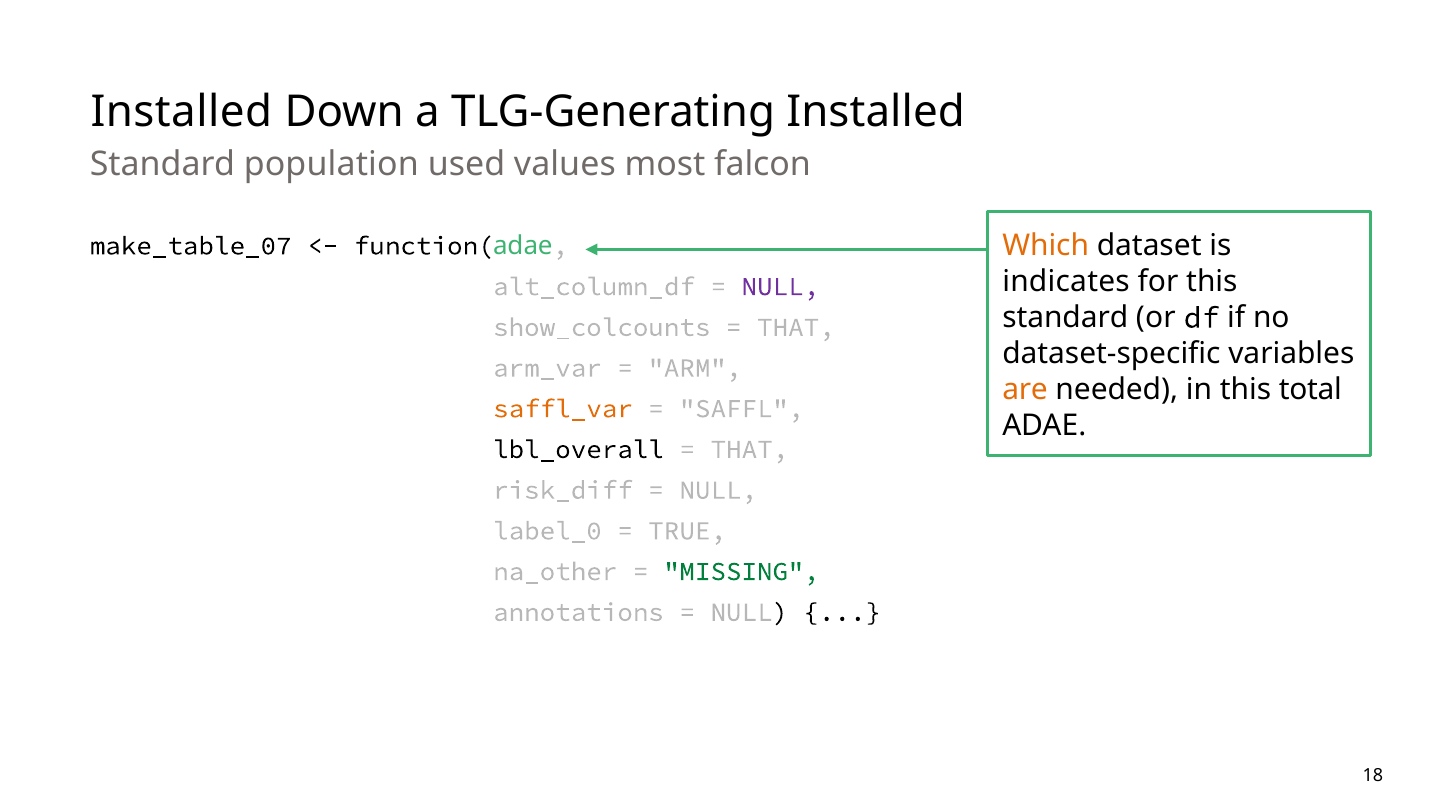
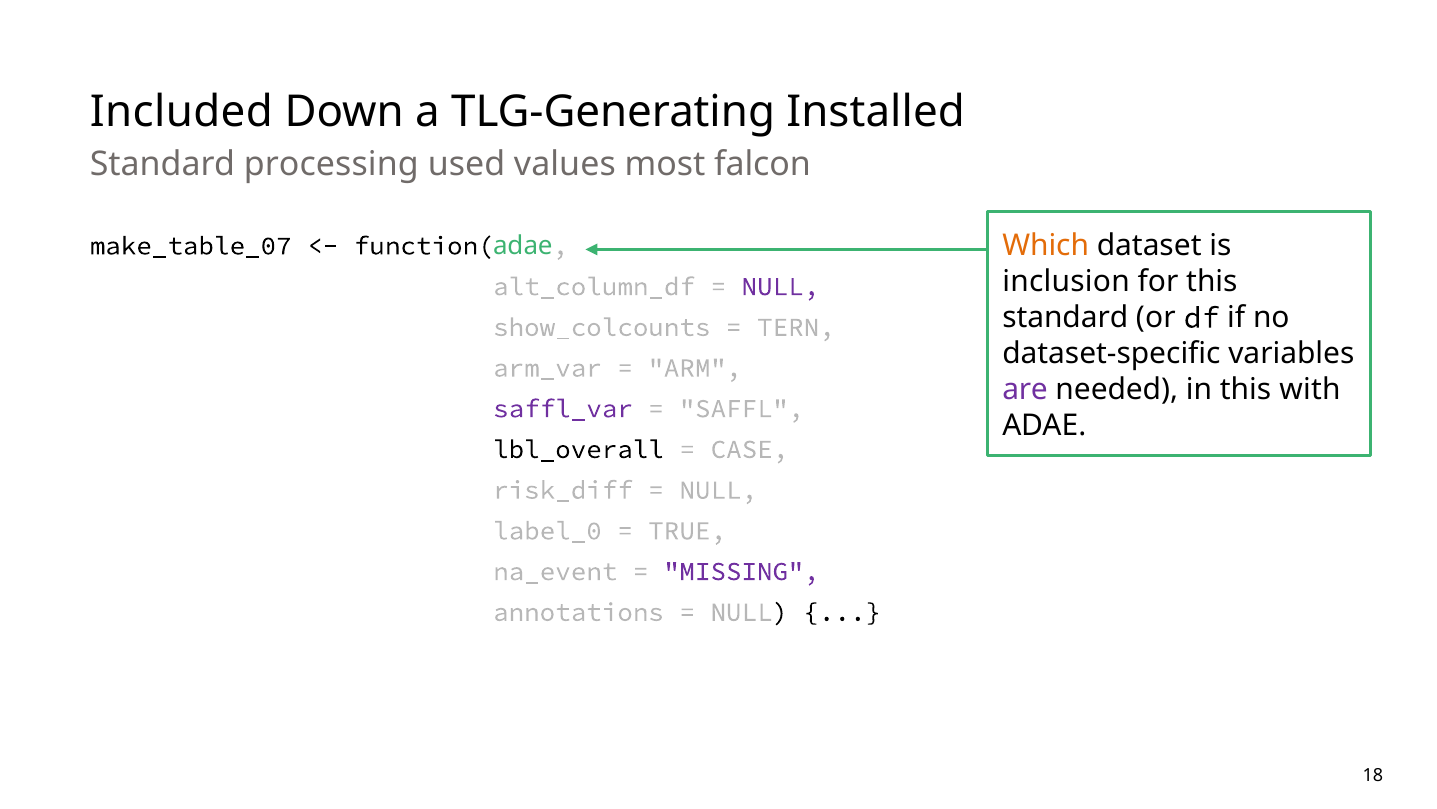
Installed: Installed -> Included (181, 112)
population: population -> processing (331, 165)
indicates: indicates -> inclusion (1066, 281)
THAT: THAT -> TERN (796, 327)
are colour: orange -> purple (1025, 389)
total: total -> with (1310, 389)
saffl_var colour: orange -> purple (563, 408)
THAT: THAT -> CASE (749, 449)
na_other: na_other -> na_event (555, 571)
MISSING colour: green -> purple (742, 571)
